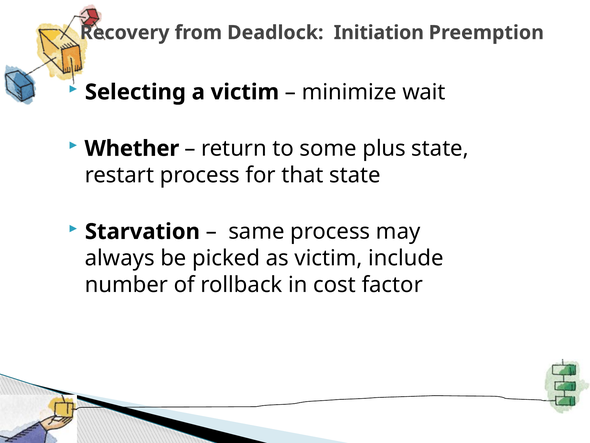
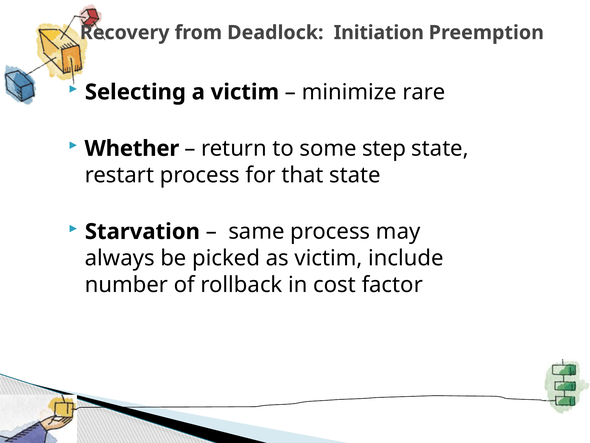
wait: wait -> rare (424, 92)
plus: plus -> step (384, 148)
